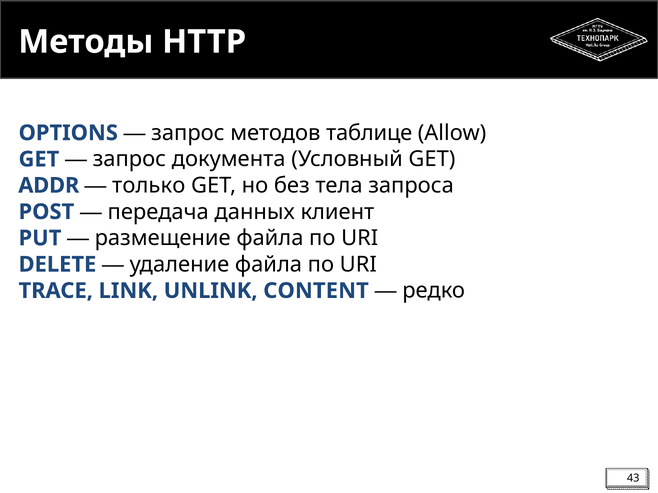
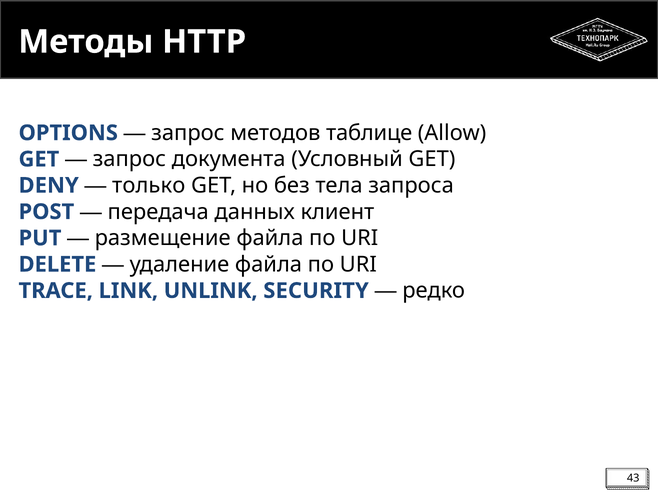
ADDR: ADDR -> DENY (49, 186)
CONTENT: CONTENT -> SECURITY (316, 291)
